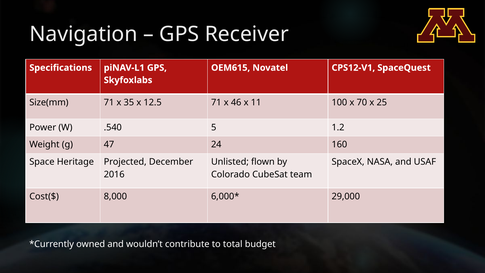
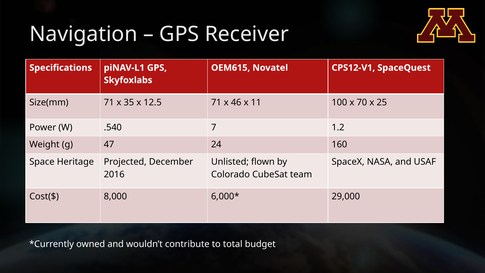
5: 5 -> 7 (214, 127)
